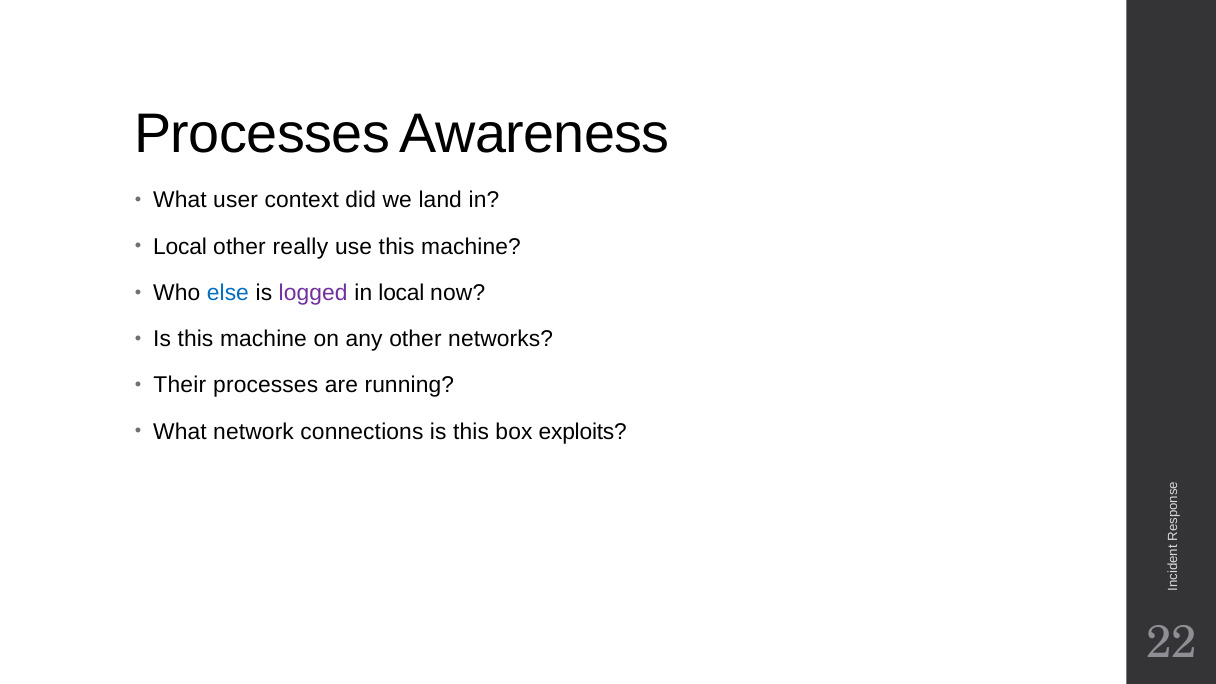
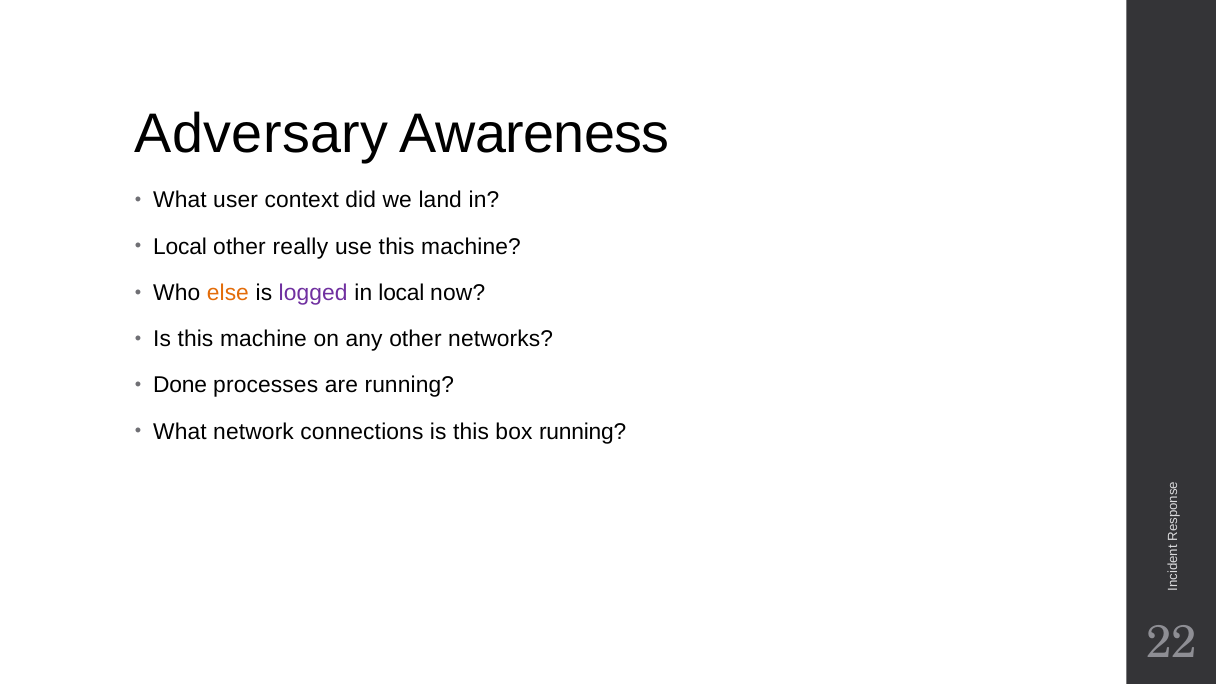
Processes: Processes -> Adversary (262, 134)
else colour: blue -> orange (228, 293)
Their: Their -> Done (180, 385)
box exploits: exploits -> running (583, 432)
